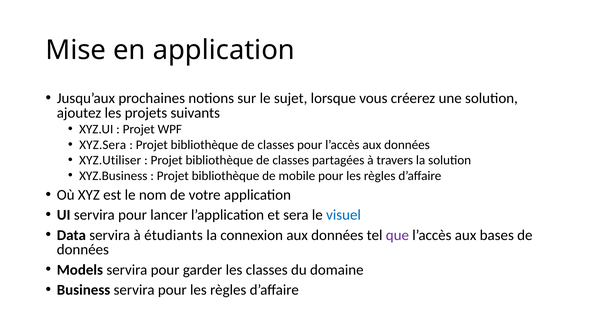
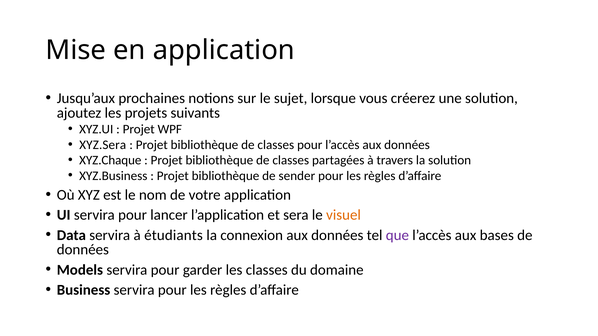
XYZ.Utiliser: XYZ.Utiliser -> XYZ.Chaque (110, 160)
mobile: mobile -> sender (297, 176)
visuel colour: blue -> orange (343, 215)
